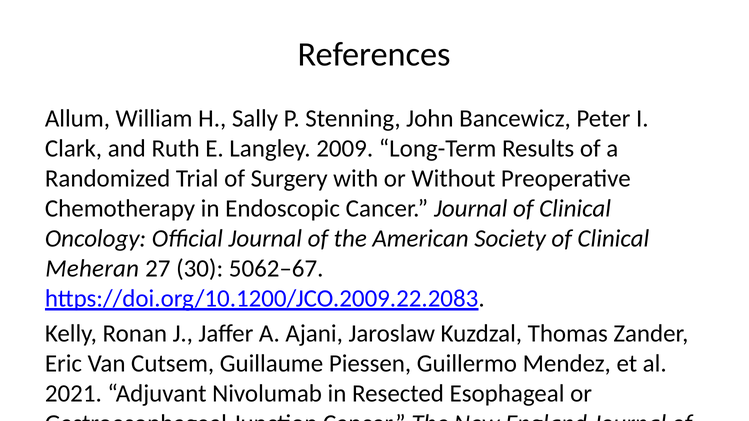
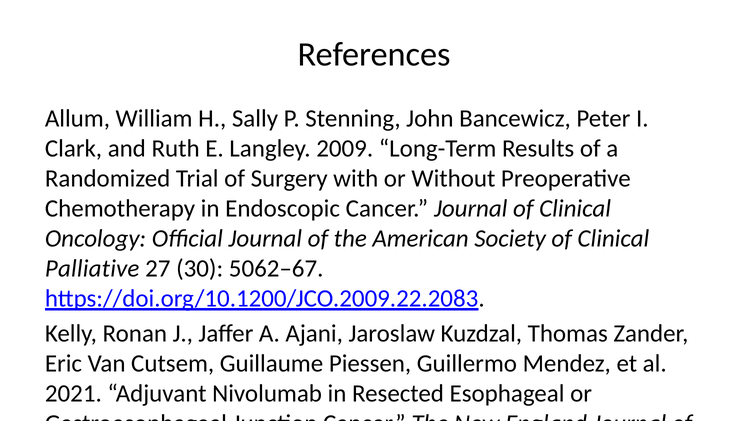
Meheran: Meheran -> Palliative (92, 269)
